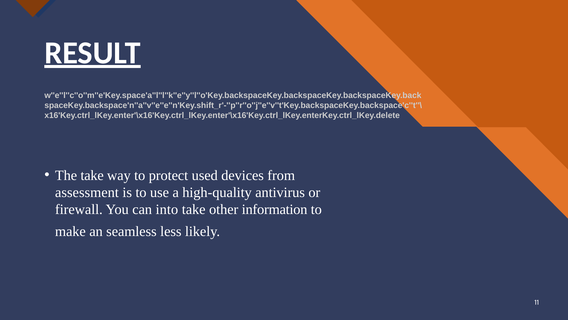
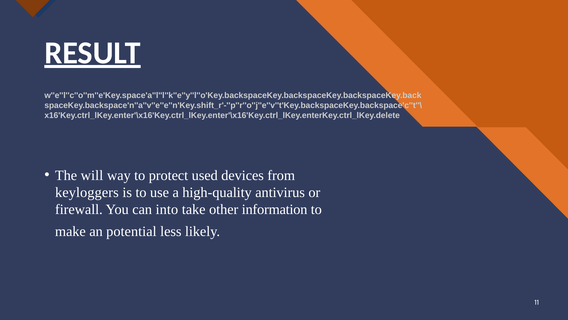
The take: take -> will (92, 175)
assessment: assessment -> keyloggers (87, 192)
seamless: seamless -> potential (131, 231)
